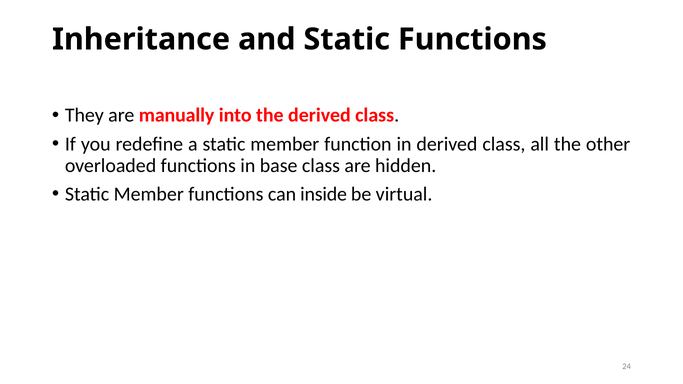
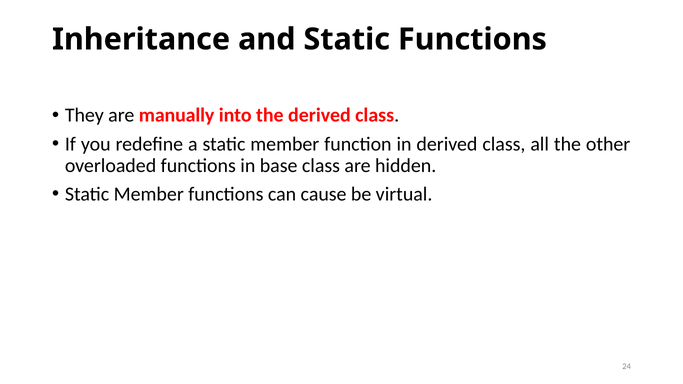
inside: inside -> cause (324, 194)
